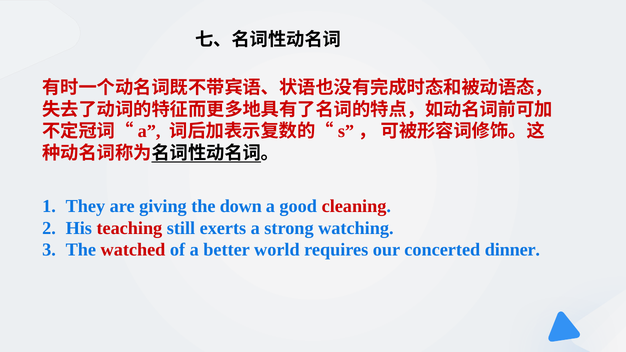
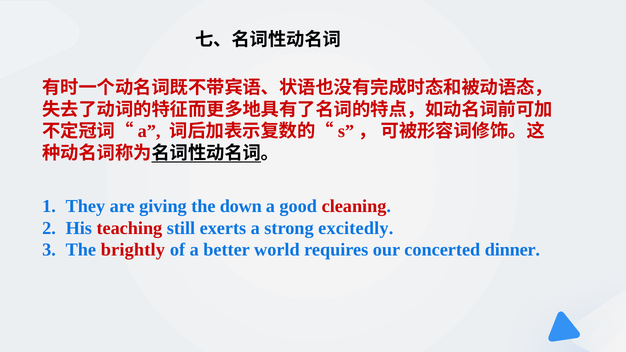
watching: watching -> excitedly (356, 228)
watched: watched -> brightly (133, 250)
